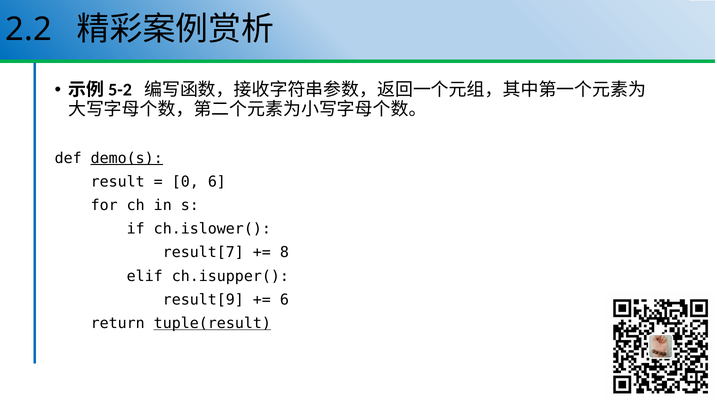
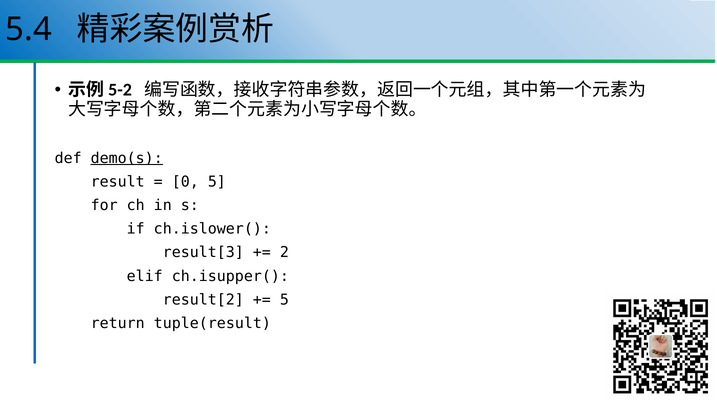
2.2: 2.2 -> 5.4 (29, 30)
0 6: 6 -> 5 (217, 182)
result[7: result[7 -> result[3 (203, 253)
8: 8 -> 2 (284, 253)
result[9: result[9 -> result[2 (203, 300)
6: 6 -> 5 (284, 300)
tuple(result underline: present -> none (212, 324)
